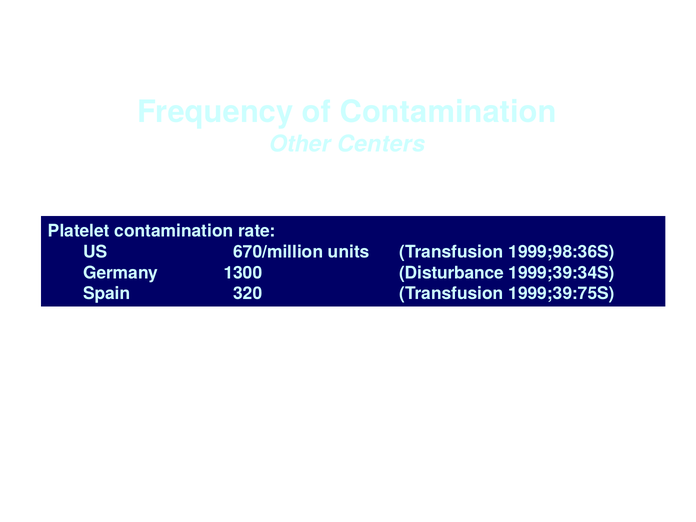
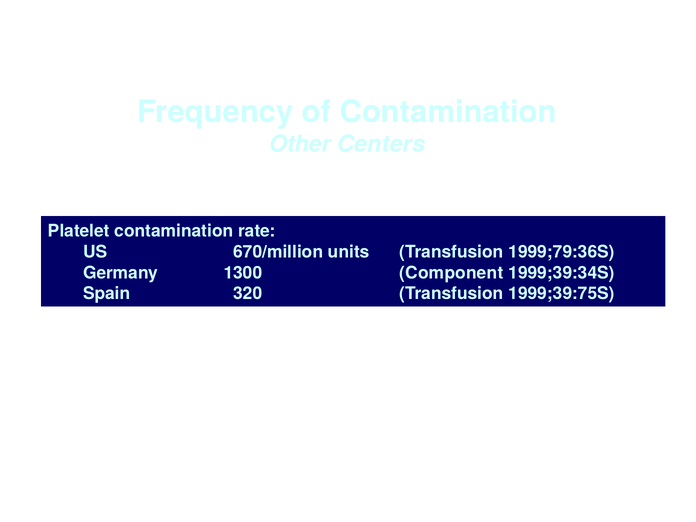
1999;98:36S: 1999;98:36S -> 1999;79:36S (562, 252)
Disturbance: Disturbance -> Component (451, 273)
